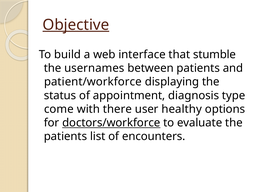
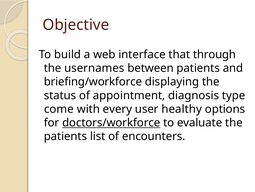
Objective underline: present -> none (76, 25)
stumble: stumble -> through (215, 54)
patient/workforce: patient/workforce -> briefing/workforce (93, 81)
there: there -> every (117, 109)
